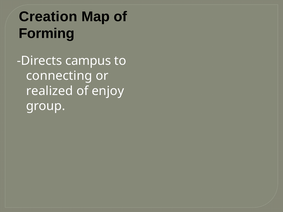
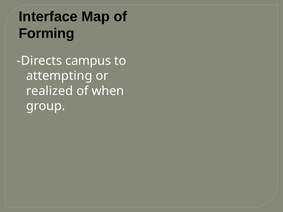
Creation: Creation -> Interface (48, 17)
connecting: connecting -> attempting (59, 76)
enjoy: enjoy -> when (108, 91)
